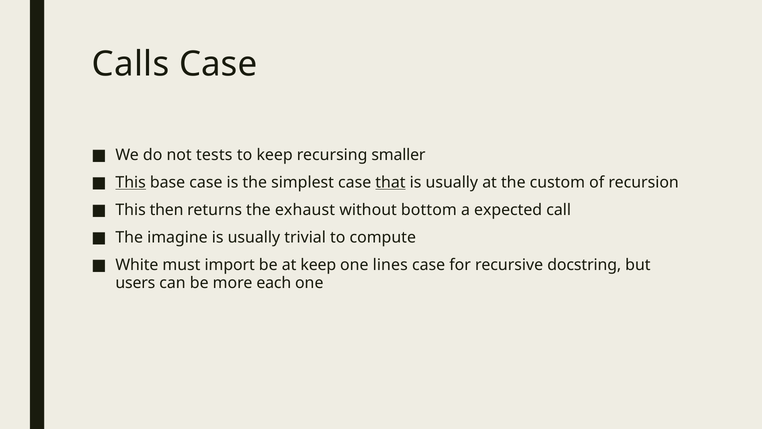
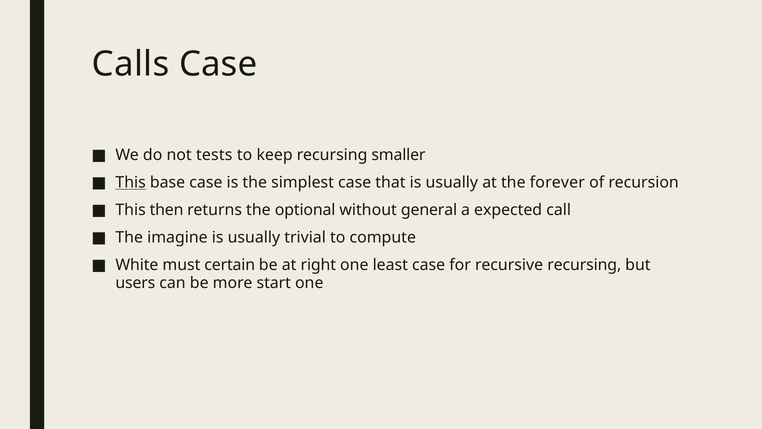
that underline: present -> none (390, 182)
custom: custom -> forever (557, 182)
exhaust: exhaust -> optional (305, 210)
bottom: bottom -> general (429, 210)
import: import -> certain (230, 265)
at keep: keep -> right (318, 265)
lines: lines -> least (390, 265)
recursive docstring: docstring -> recursing (584, 265)
each: each -> start (274, 283)
